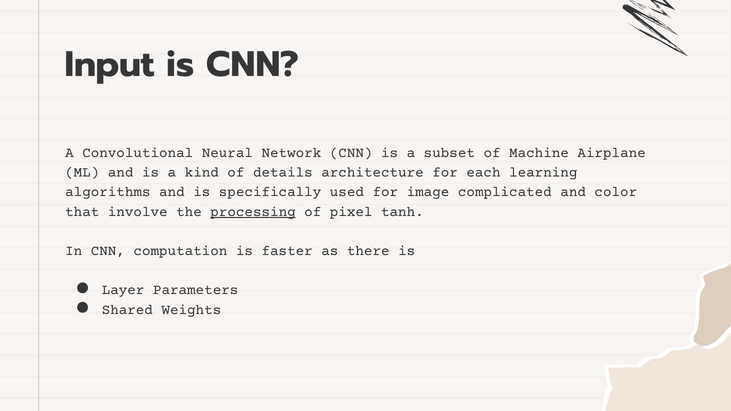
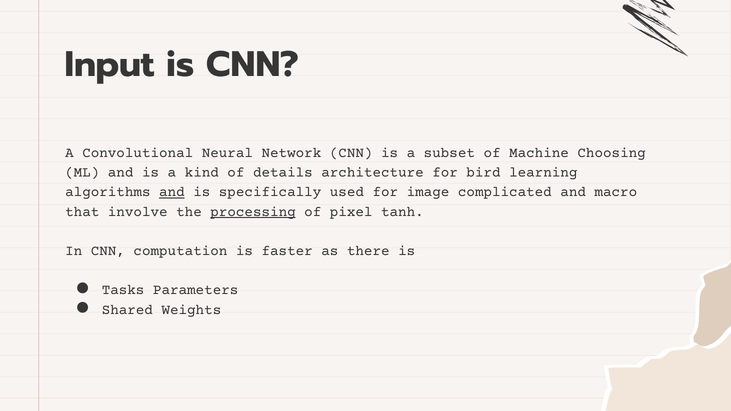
Airplane: Airplane -> Choosing (612, 153)
each: each -> bird (483, 172)
and underline: none -> present (172, 192)
color: color -> macro (616, 192)
Layer: Layer -> Tasks (123, 290)
